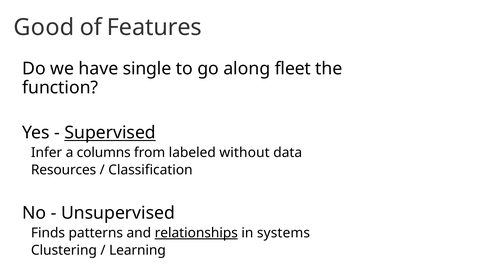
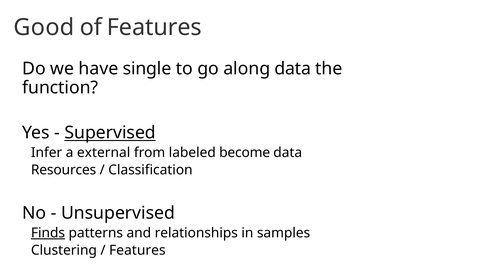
along fleet: fleet -> data (293, 69)
columns: columns -> external (104, 152)
without: without -> become (245, 152)
Finds underline: none -> present (48, 233)
relationships underline: present -> none (196, 233)
systems: systems -> samples (284, 233)
Learning: Learning -> Features (137, 250)
